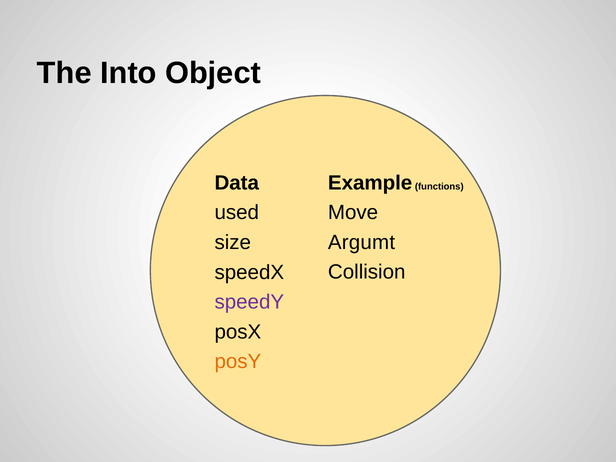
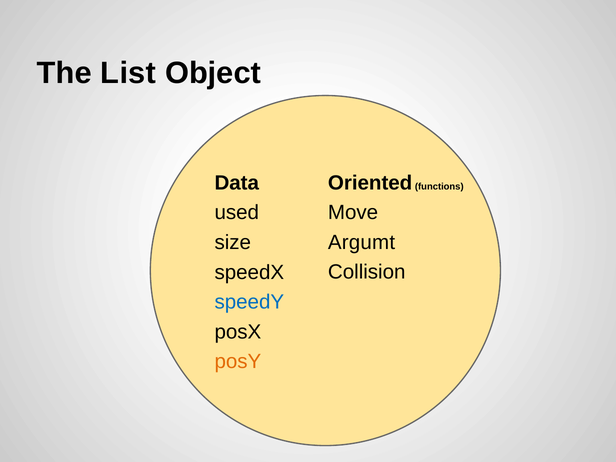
Into: Into -> List (128, 73)
Example: Example -> Oriented (370, 183)
speedY colour: purple -> blue (249, 302)
